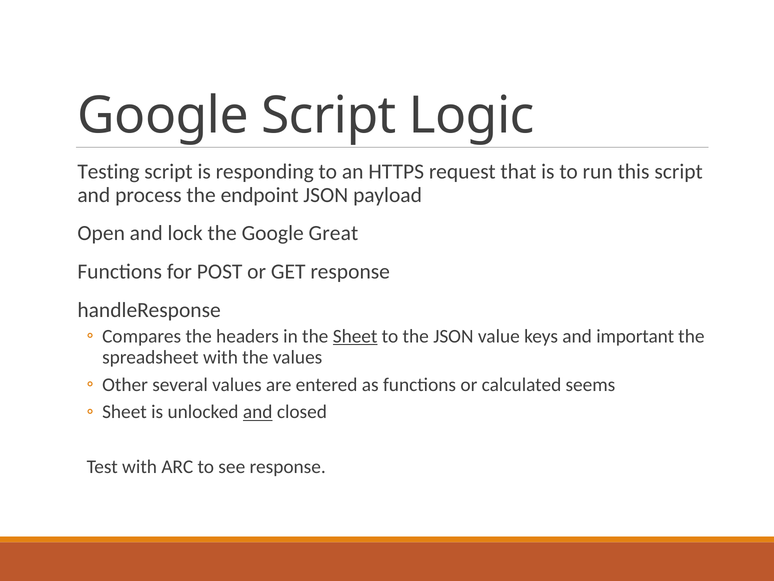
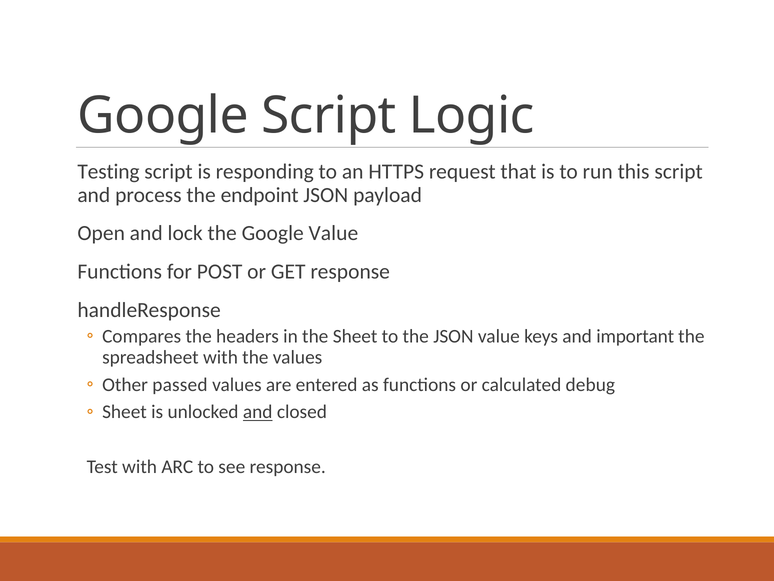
Google Great: Great -> Value (333, 233)
Sheet underline: present -> none (355, 336)
several: several -> passed (180, 384)
seems: seems -> debug (590, 384)
